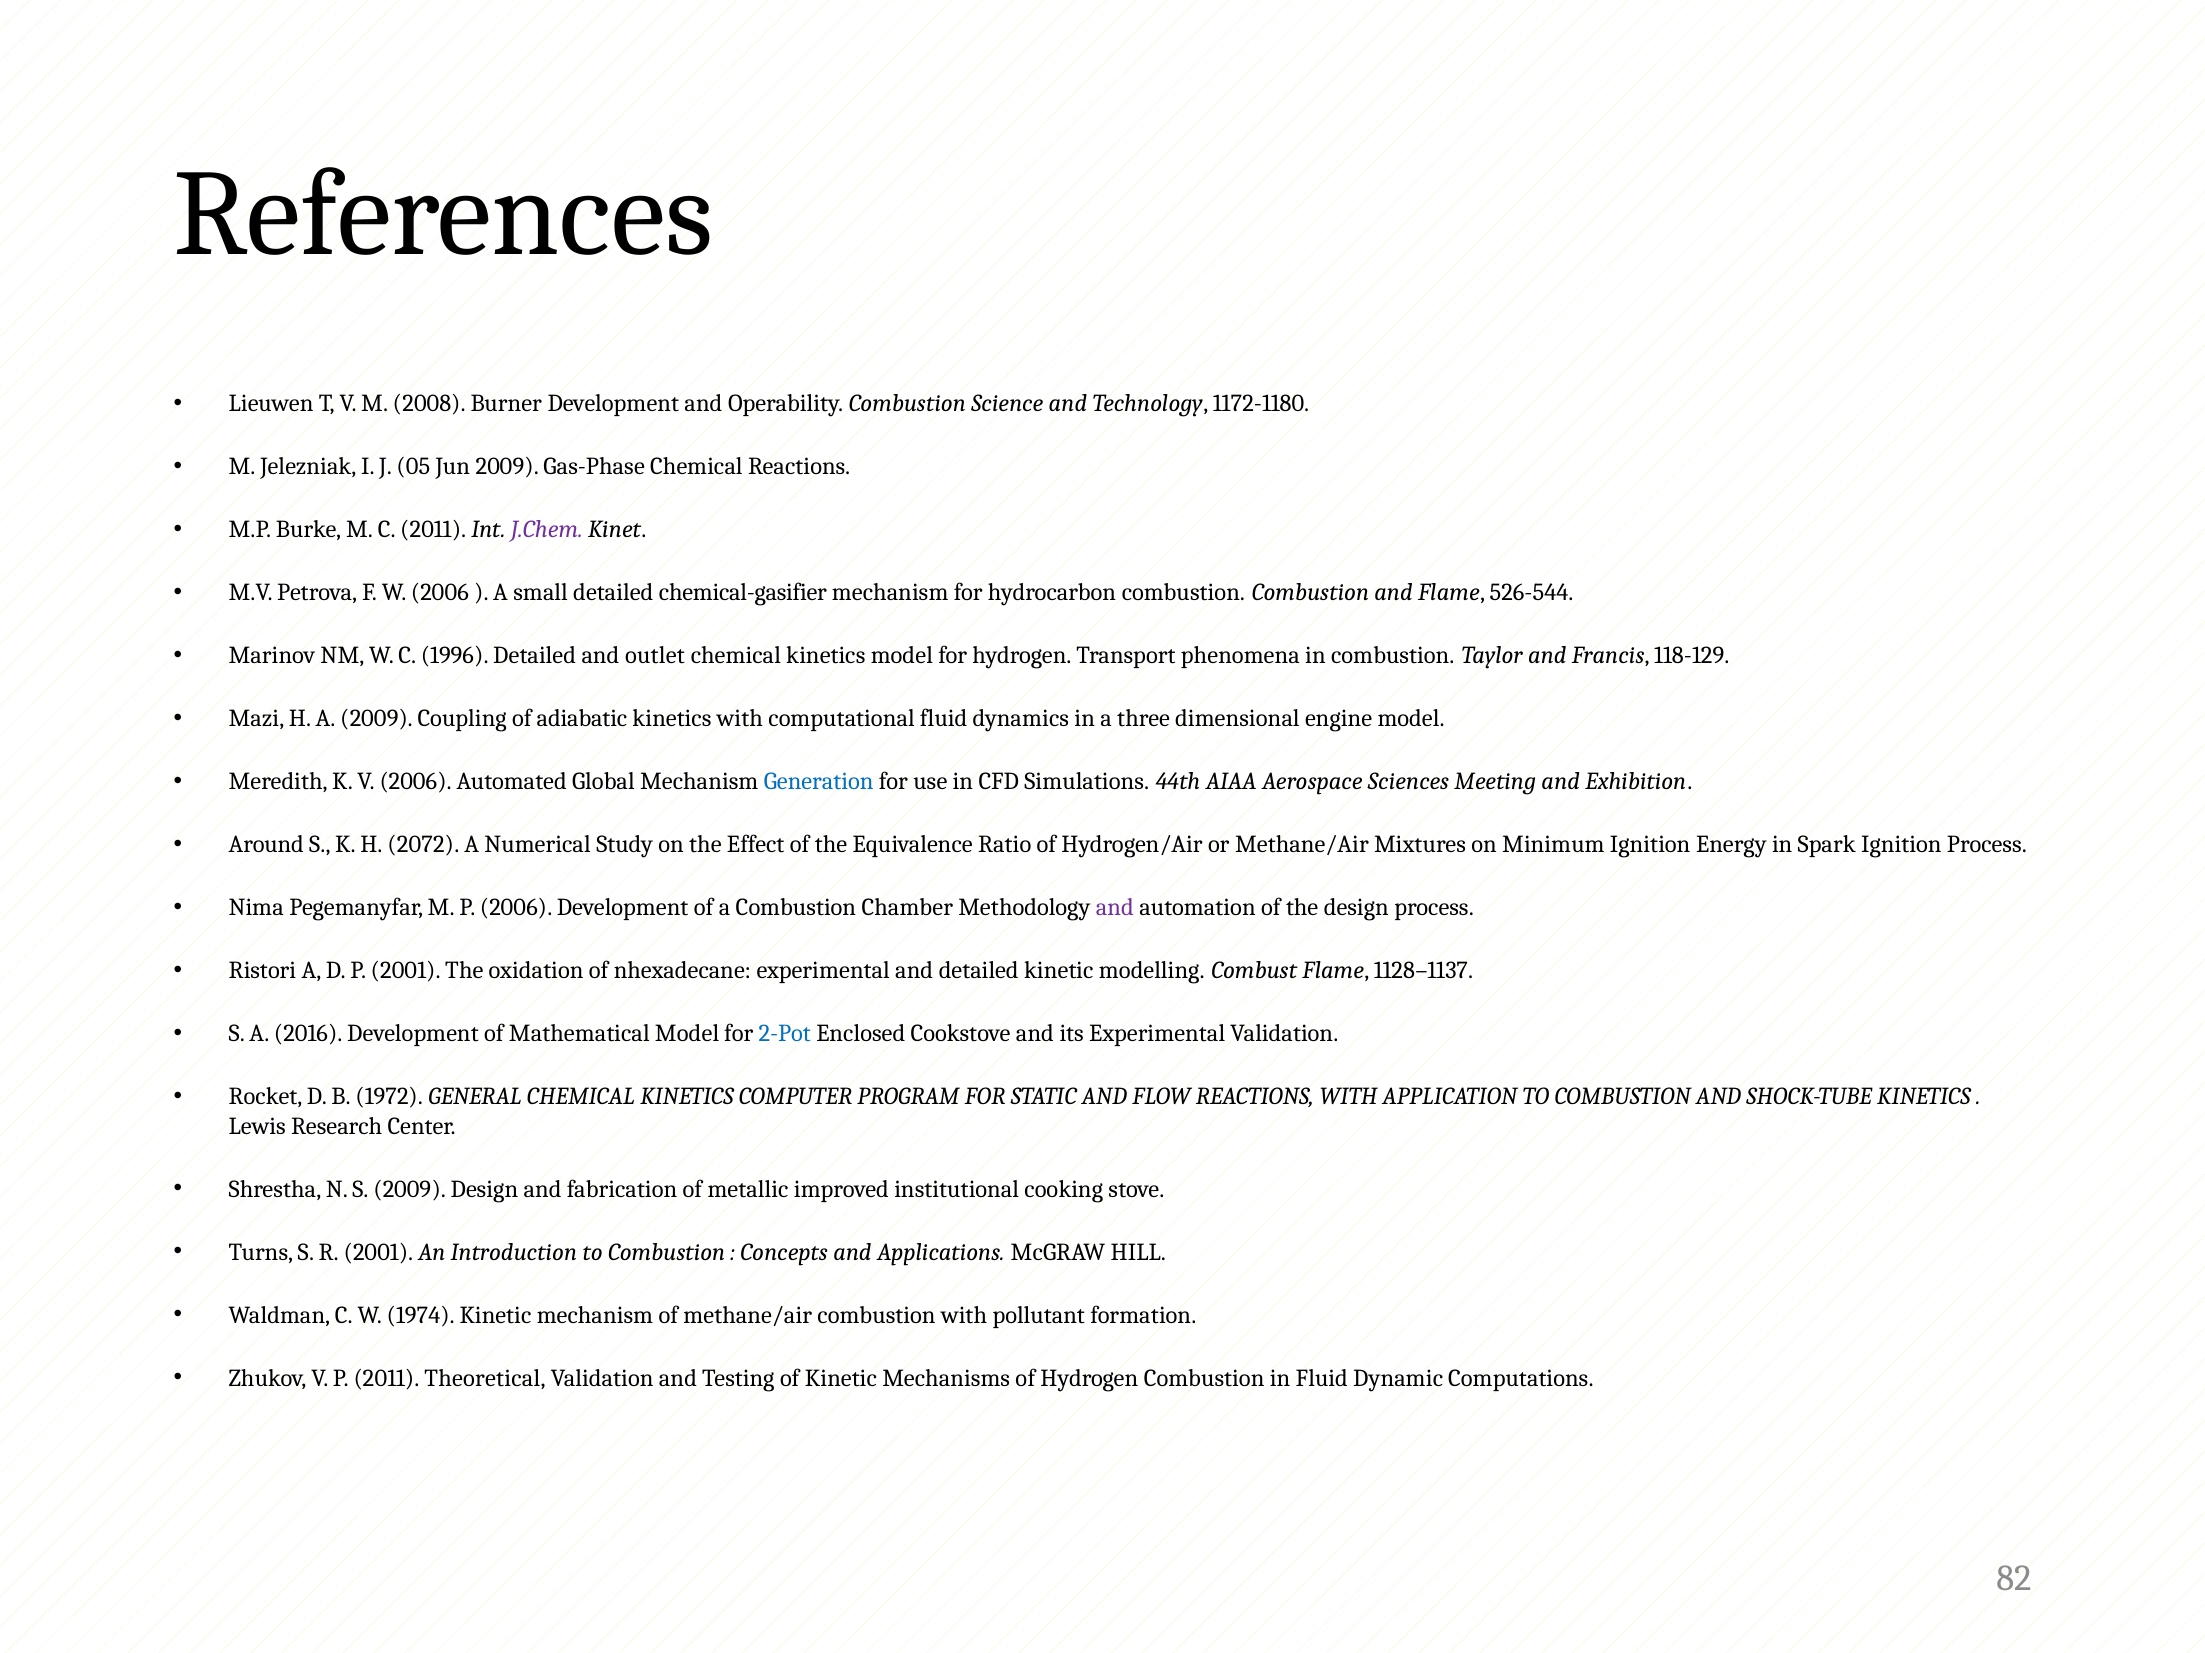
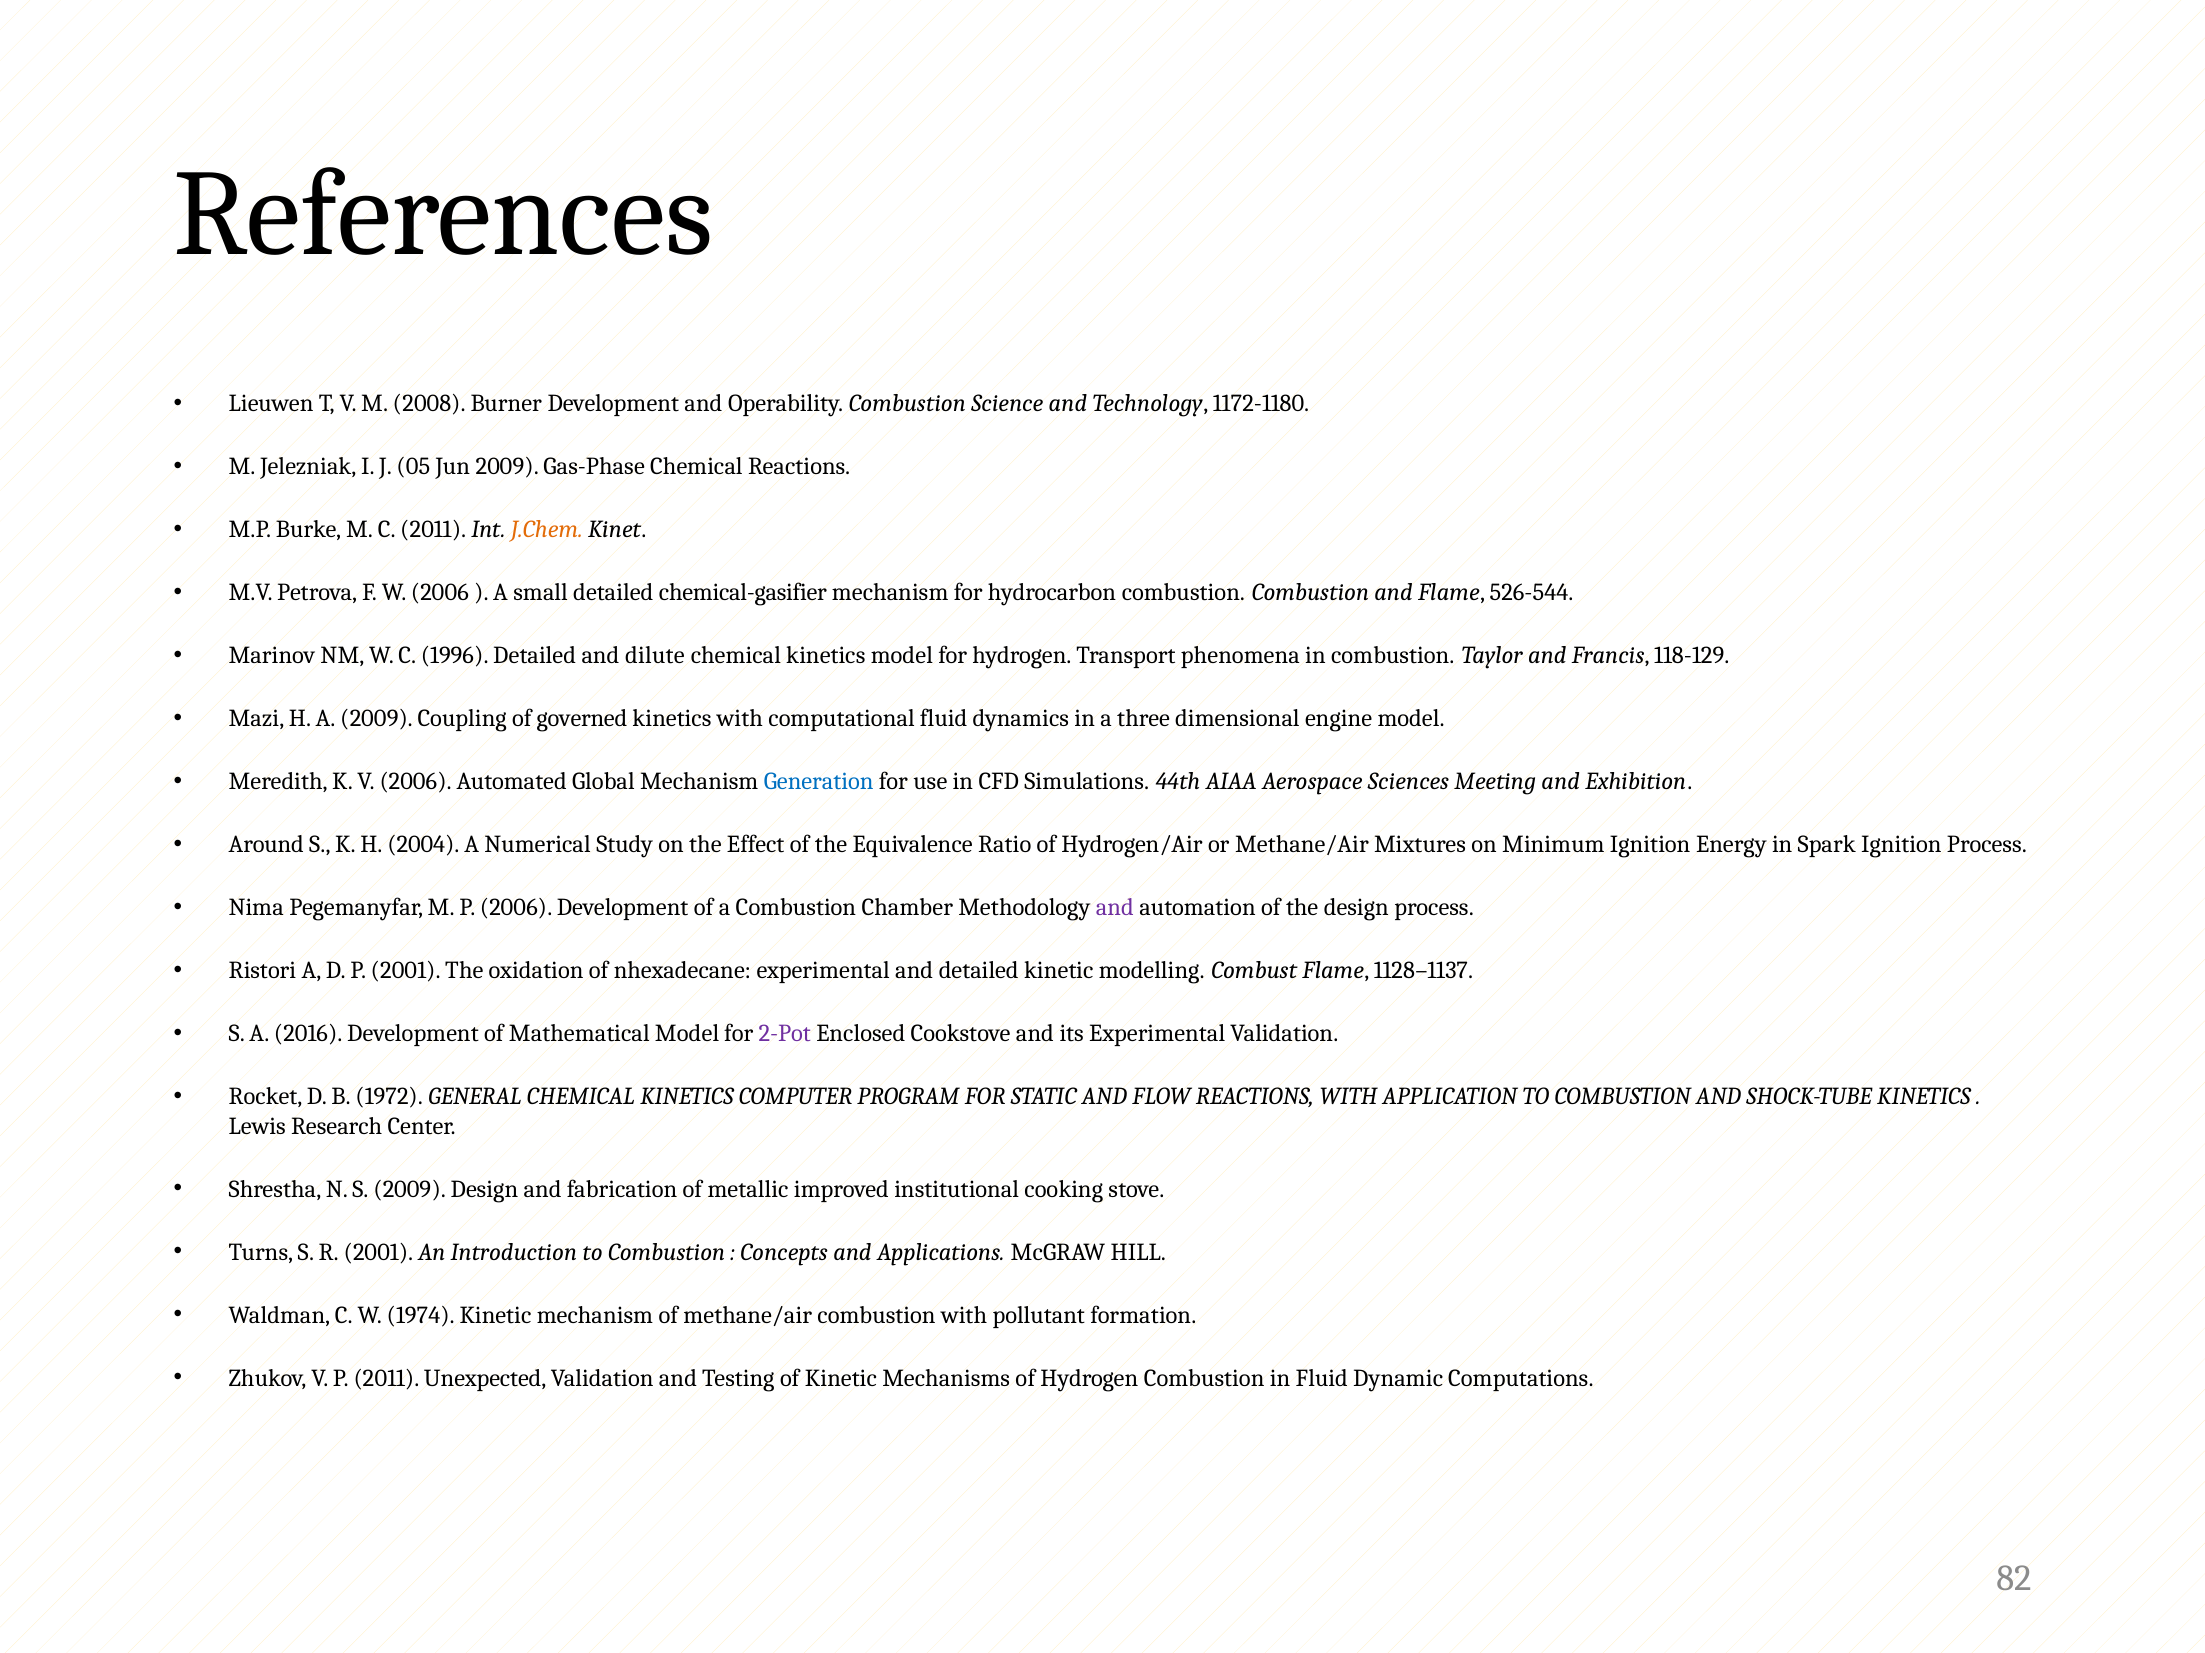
J.Chem colour: purple -> orange (547, 530)
outlet: outlet -> dilute (655, 656)
adiabatic: adiabatic -> governed (582, 719)
2072: 2072 -> 2004 (423, 845)
2-Pot colour: blue -> purple (785, 1034)
Theoretical: Theoretical -> Unexpected (485, 1379)
